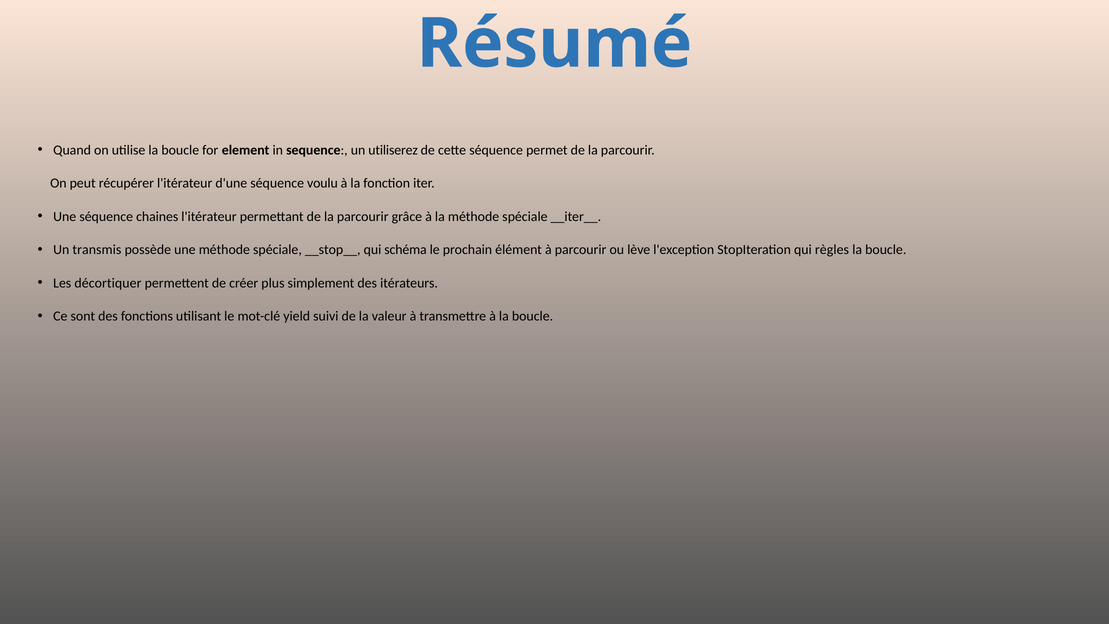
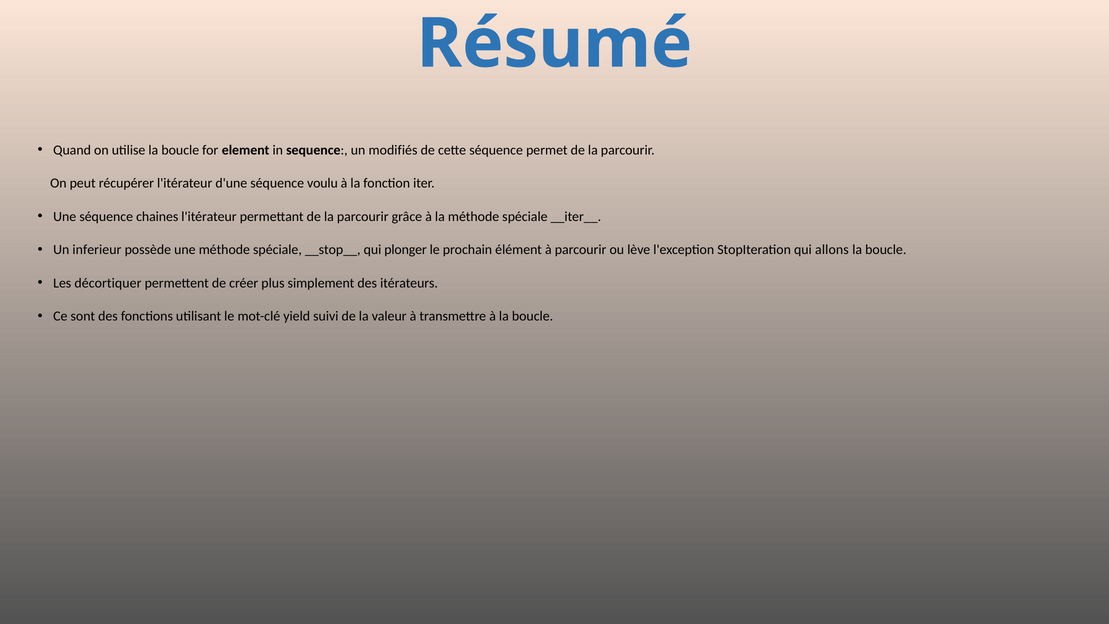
utiliserez: utiliserez -> modifiés (393, 150)
transmis: transmis -> inferieur (97, 250)
schéma: schéma -> plonger (406, 250)
règles: règles -> allons (832, 250)
